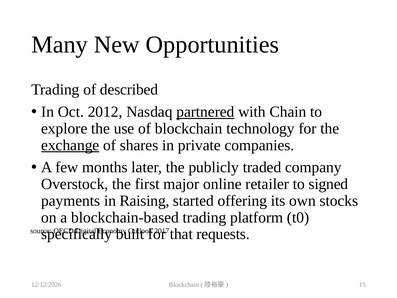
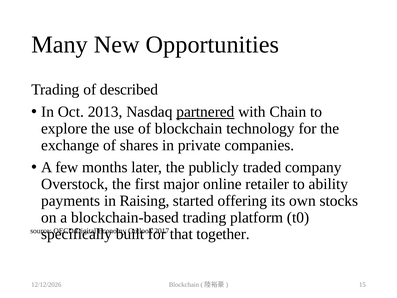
2012: 2012 -> 2013 (105, 112)
exchange underline: present -> none (70, 145)
signed: signed -> ability (328, 184)
requests: requests -> together (223, 234)
